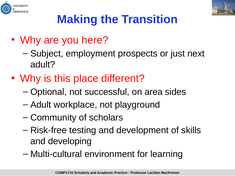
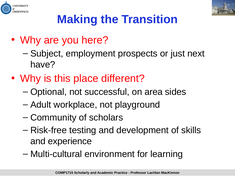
adult: adult -> have (43, 65)
developing: developing -> experience (70, 141)
